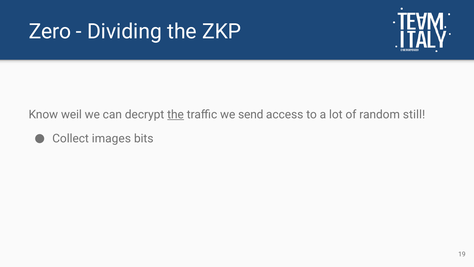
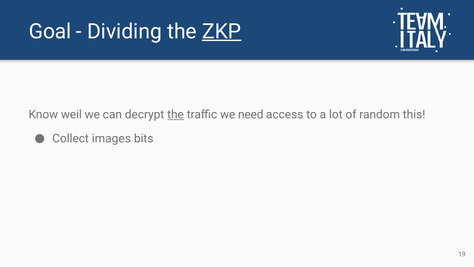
Zero: Zero -> Goal (50, 31)
ZKP underline: none -> present (222, 31)
send: send -> need (251, 114)
still: still -> this (414, 114)
